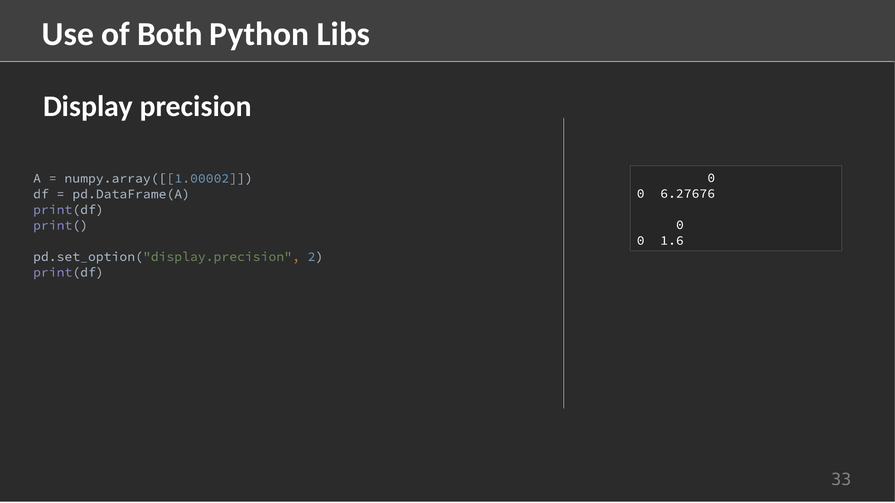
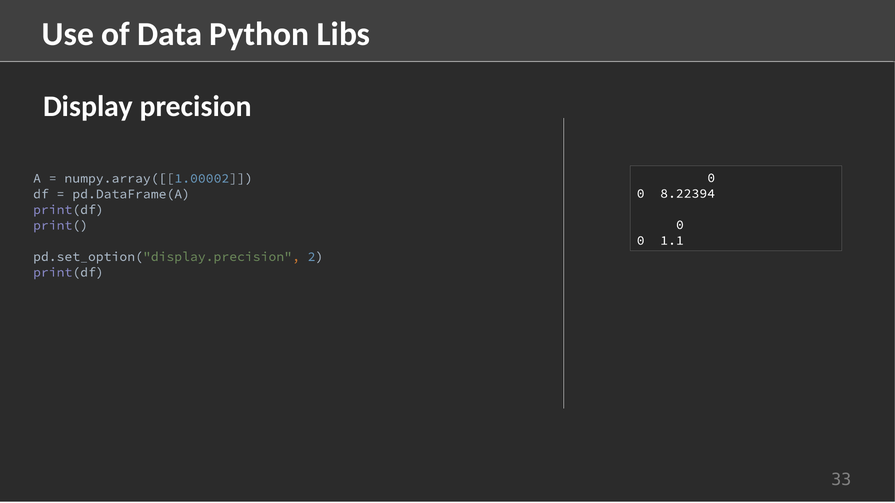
Both: Both -> Data (170, 34)
6.27676: 6.27676 -> 8.22394 (688, 194)
1.6: 1.6 -> 1.1 (672, 241)
